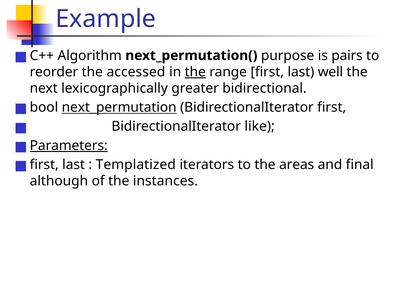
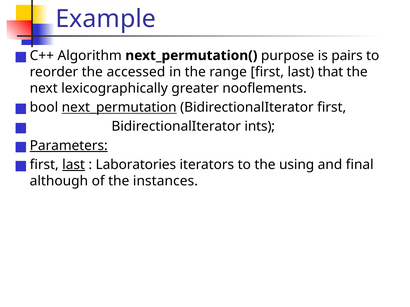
the underline: present -> none (195, 72)
well: well -> that (330, 72)
bidirectional: bidirectional -> nooflements (265, 88)
like: like -> ints (260, 127)
last underline: none -> present (74, 165)
Templatized: Templatized -> Laboratories (136, 165)
areas: areas -> using (297, 165)
